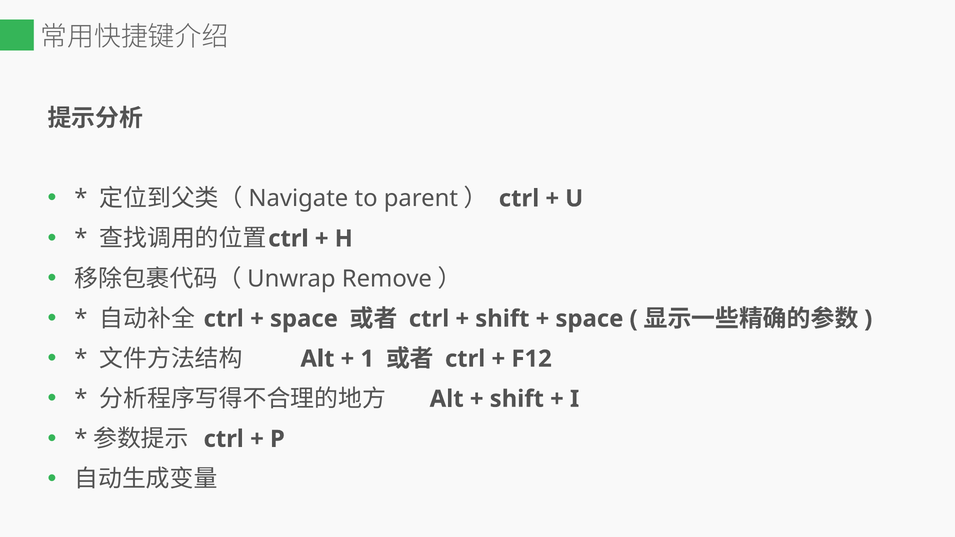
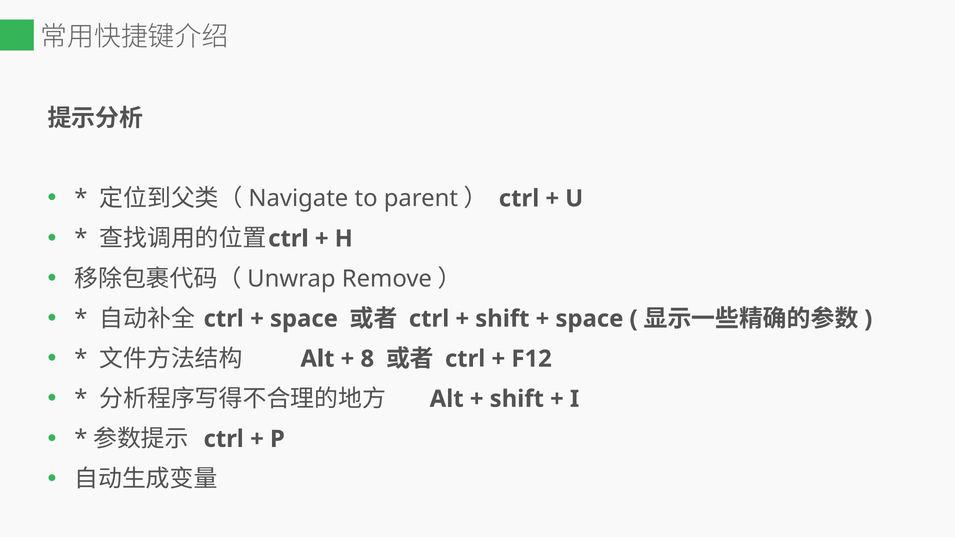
1: 1 -> 8 (367, 359)
